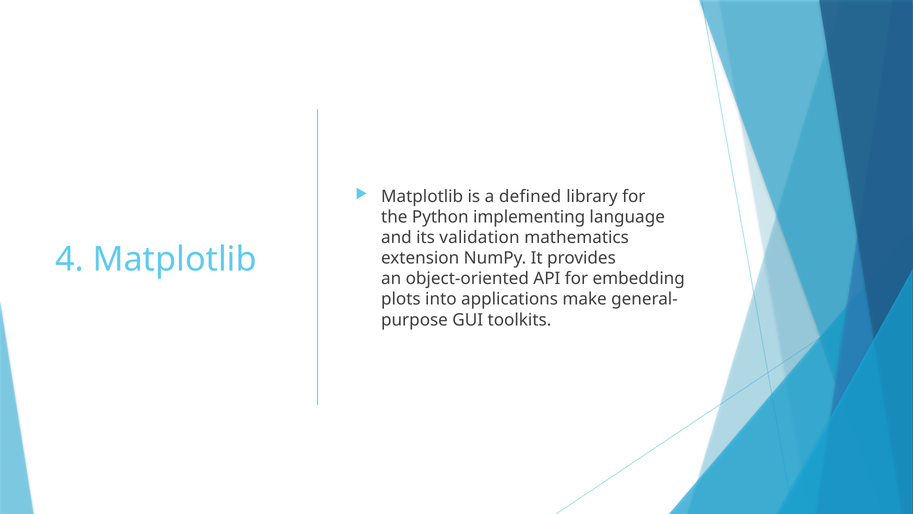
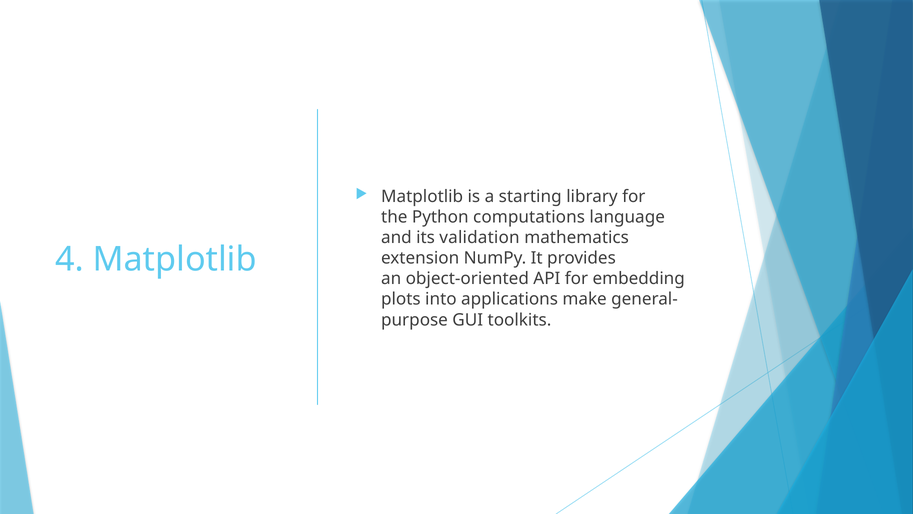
defined: defined -> starting (530, 196)
implementing: implementing -> computations (529, 217)
